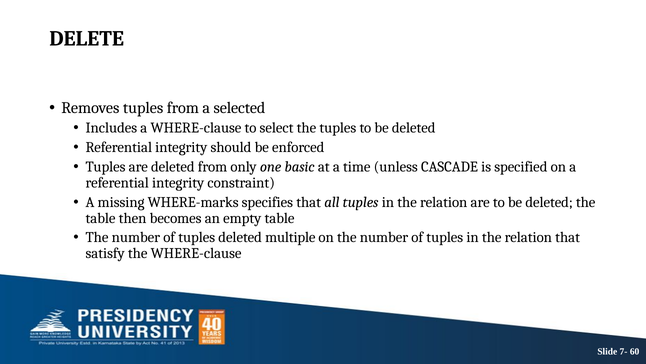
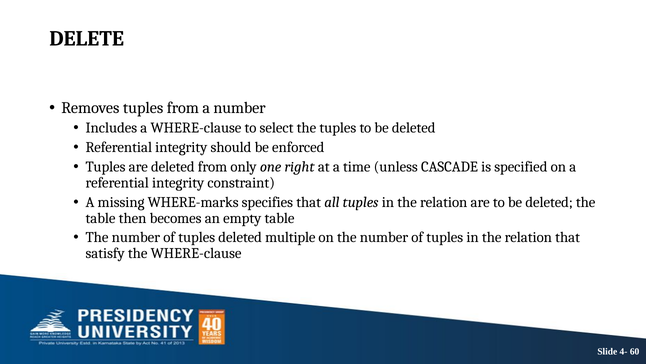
a selected: selected -> number (239, 108)
basic: basic -> right (300, 167)
7-: 7- -> 4- (624, 351)
